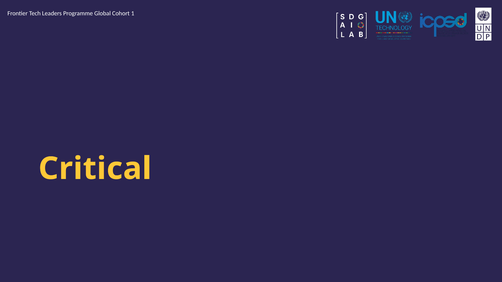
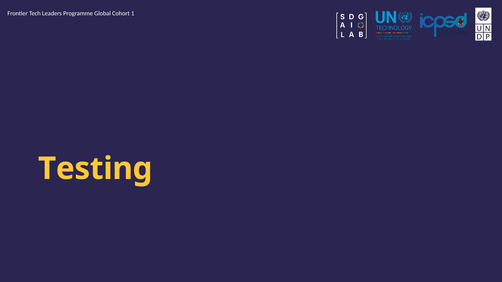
Critical: Critical -> Testing (95, 169)
